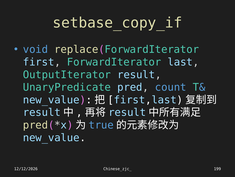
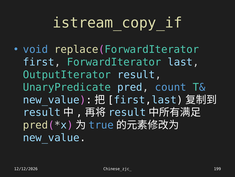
setbase_copy_if: setbase_copy_if -> istream_copy_if (117, 23)
